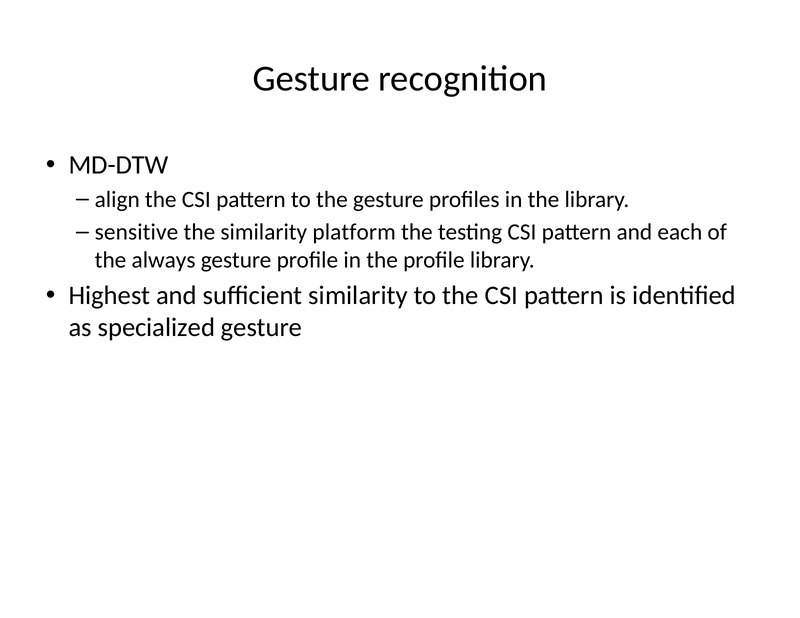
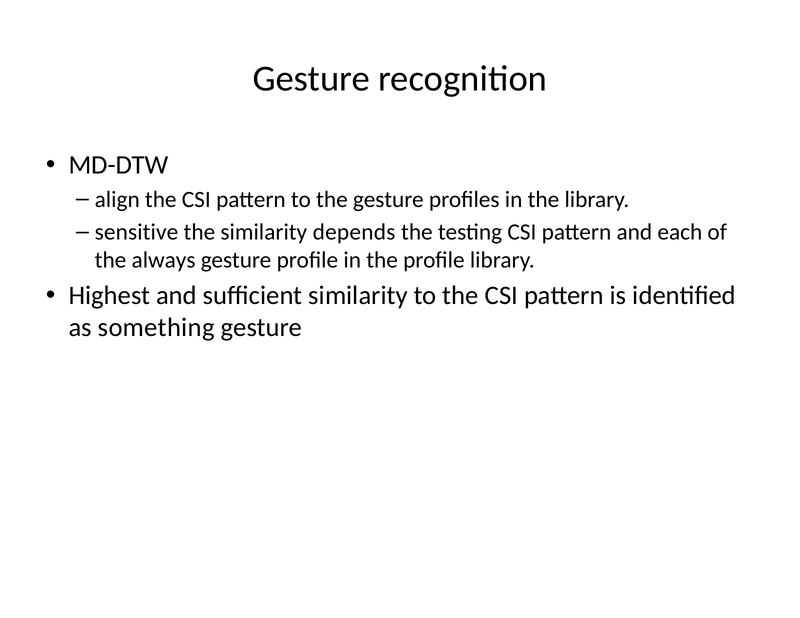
platform: platform -> depends (354, 232)
specialized: specialized -> something (156, 328)
